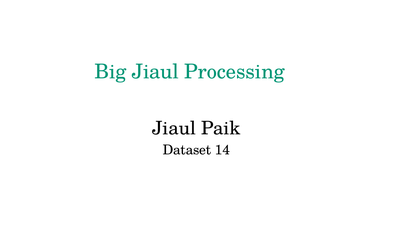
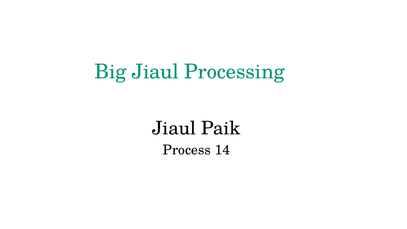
Dataset: Dataset -> Process (187, 150)
